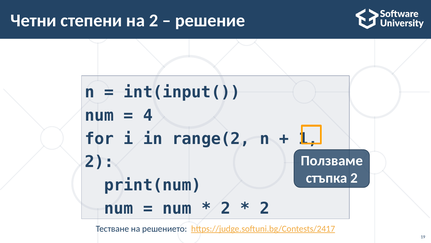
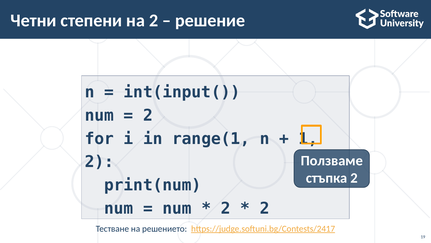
4: 4 -> 2 (148, 115)
range(2: range(2 -> range(1 (211, 138)
